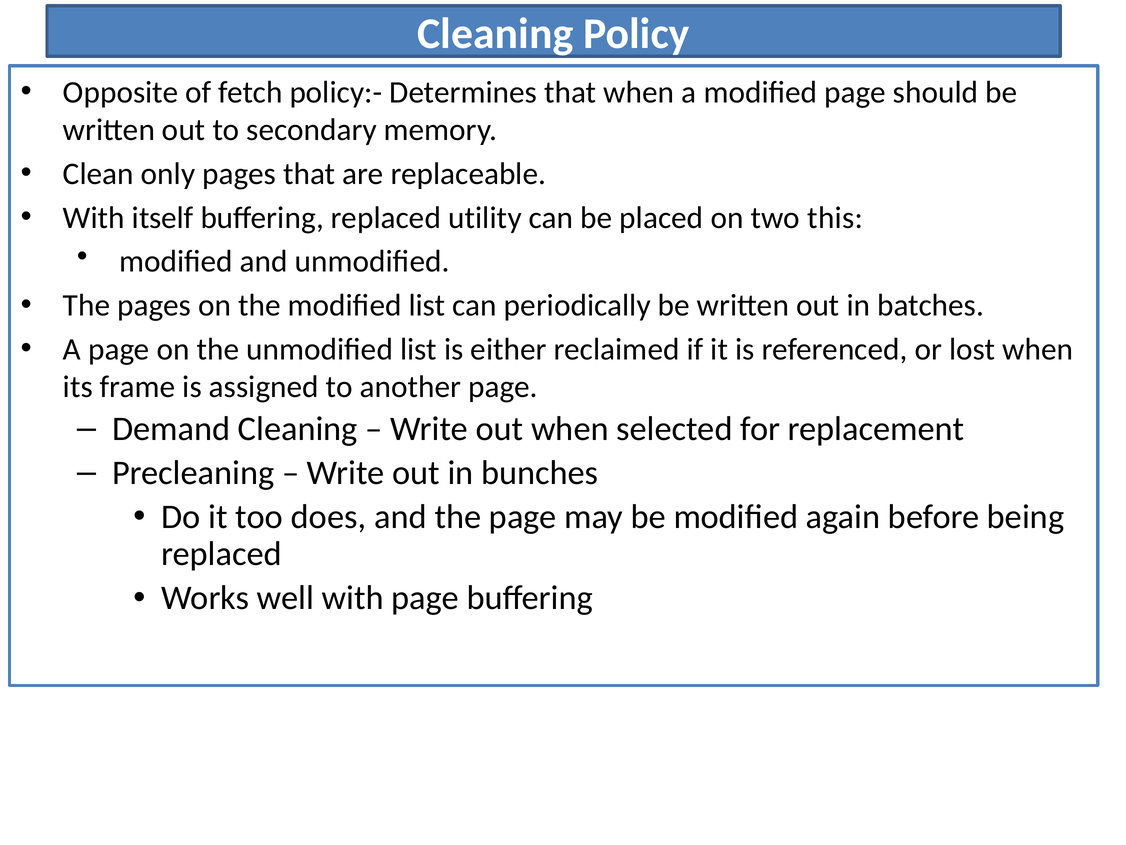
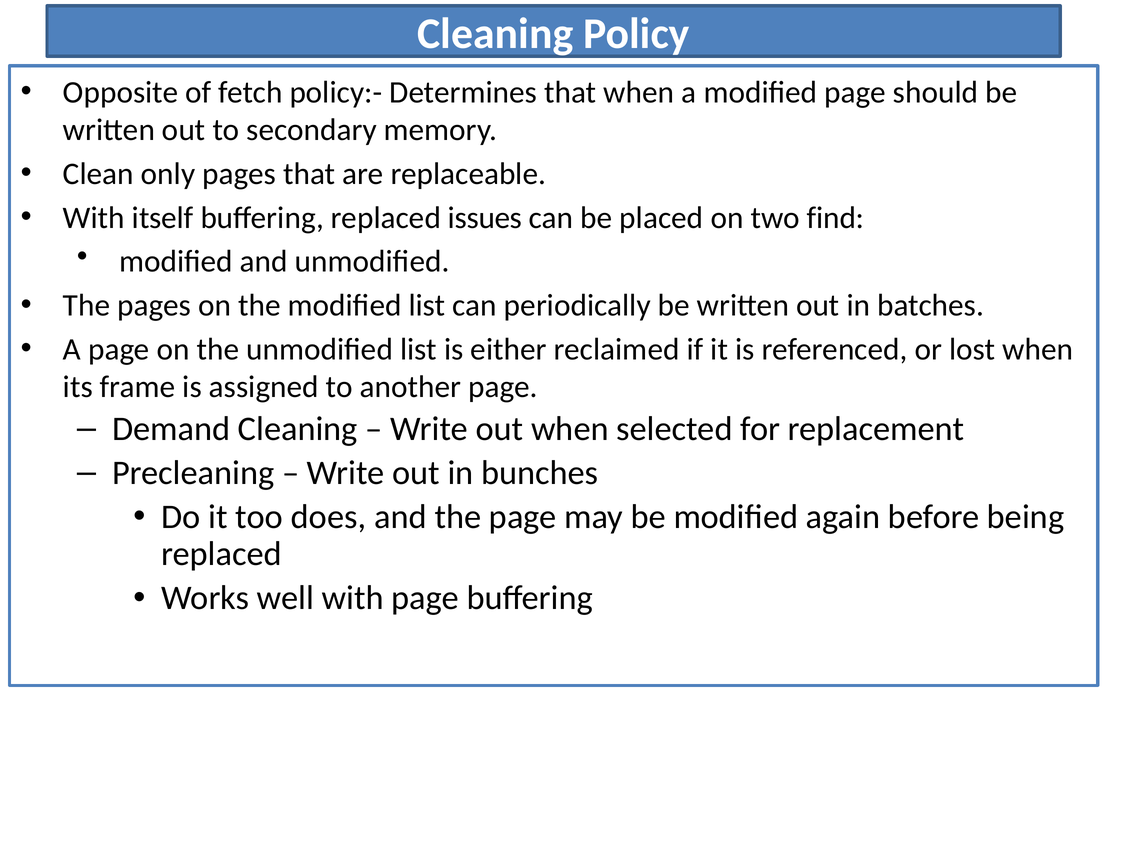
utility: utility -> issues (485, 218)
this: this -> find (835, 218)
